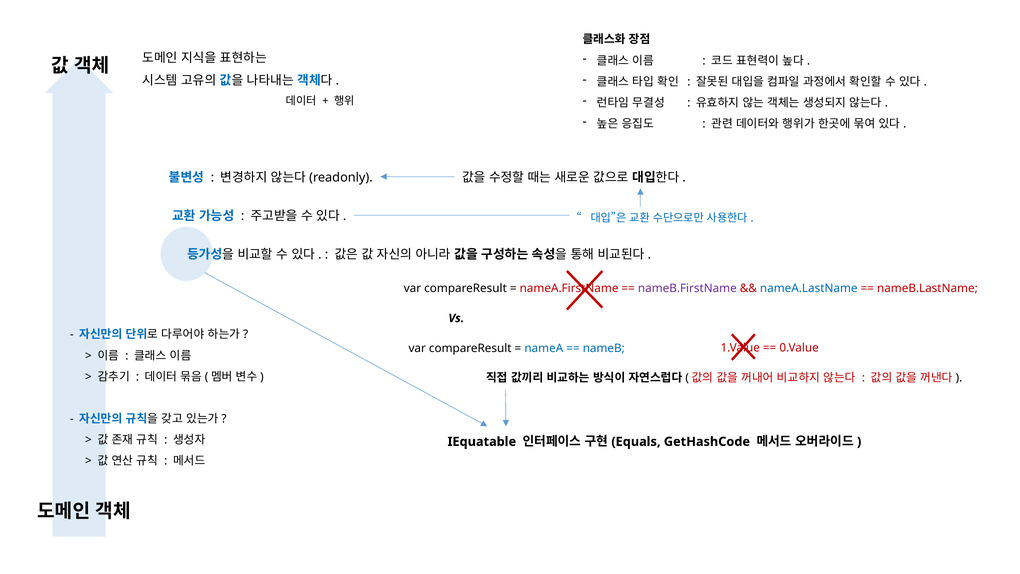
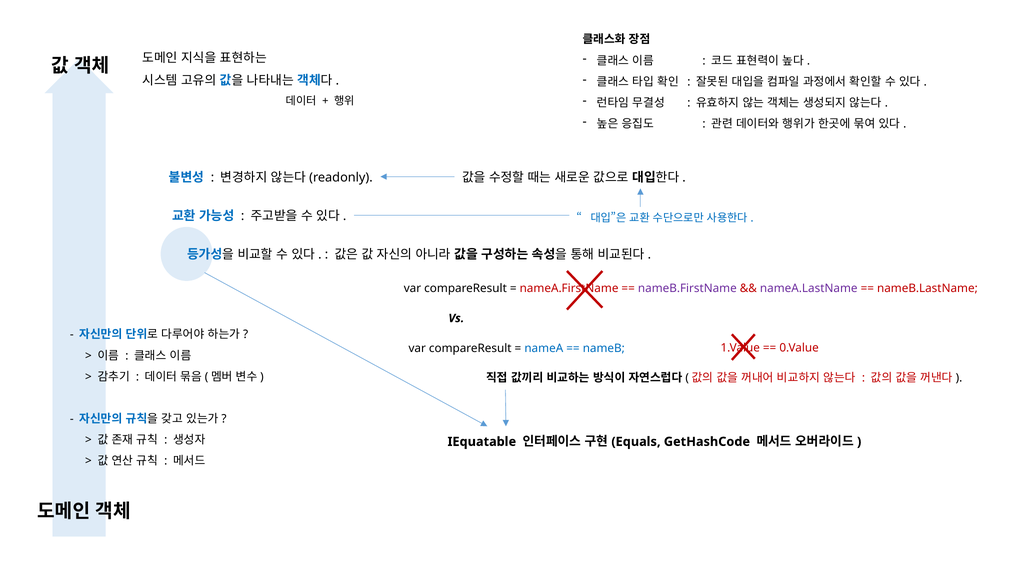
nameA.LastName colour: blue -> purple (809, 288)
